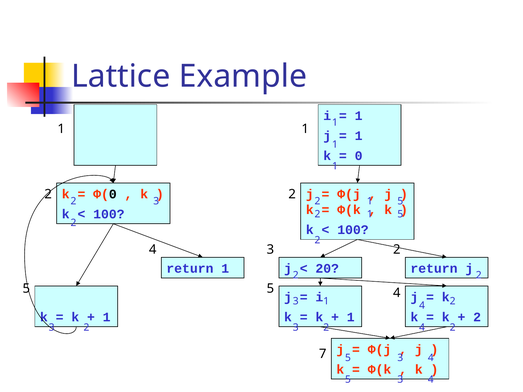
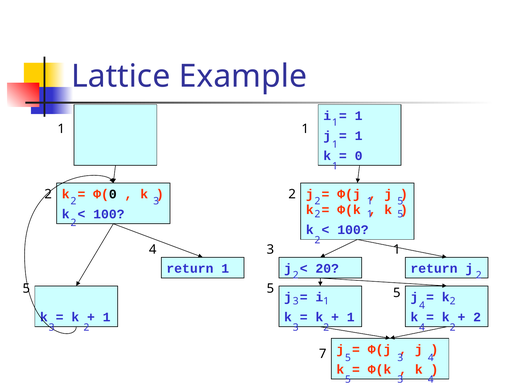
2: 2 -> 1 (397, 250)
4: 4 -> 5 (397, 293)
